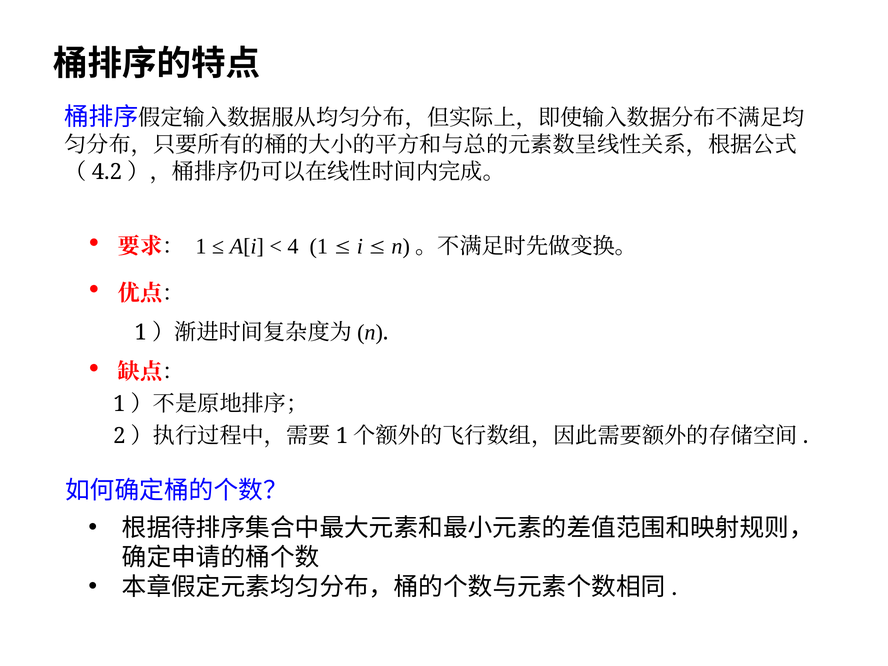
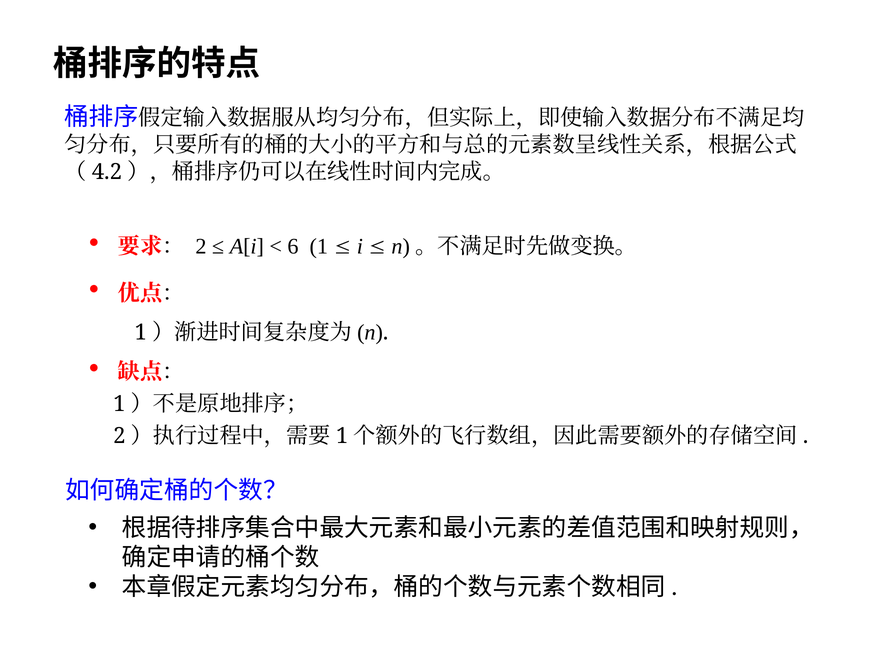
1: 1 -> 2 (201, 247)
4: 4 -> 6 (293, 247)
